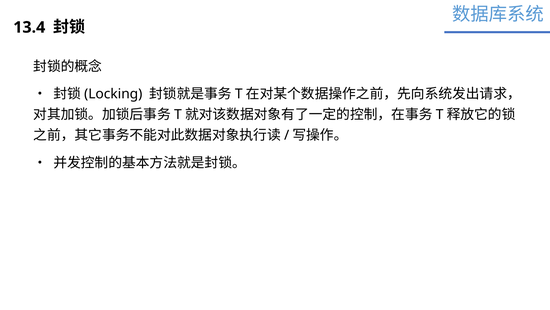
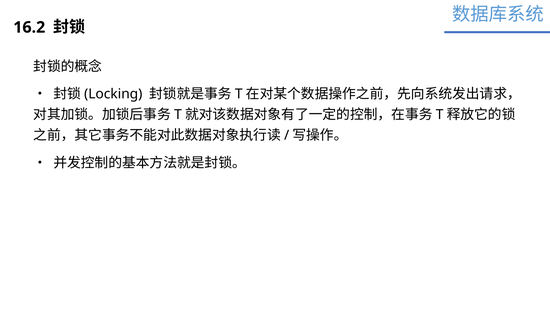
13.4: 13.4 -> 16.2 (29, 27)
